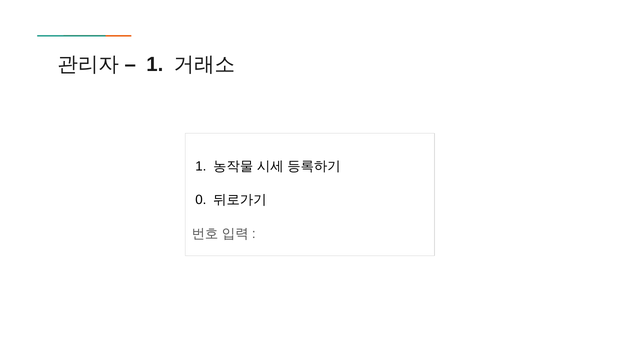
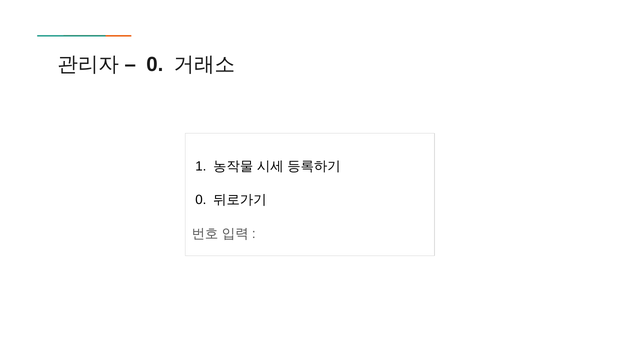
1: 1 -> 0 (155, 64)
